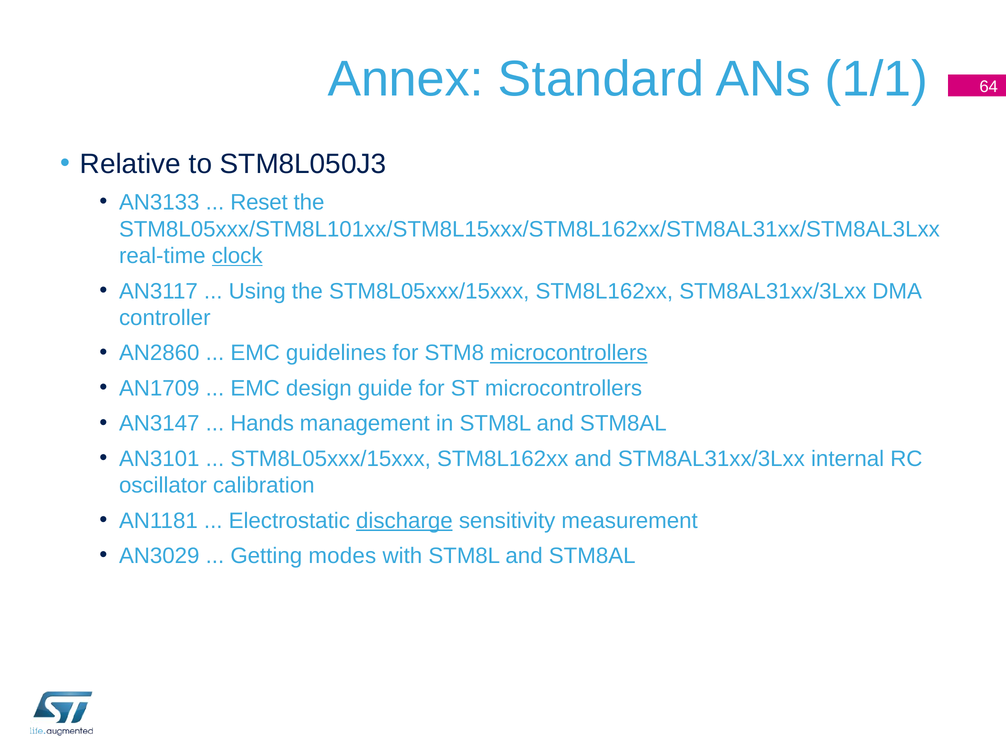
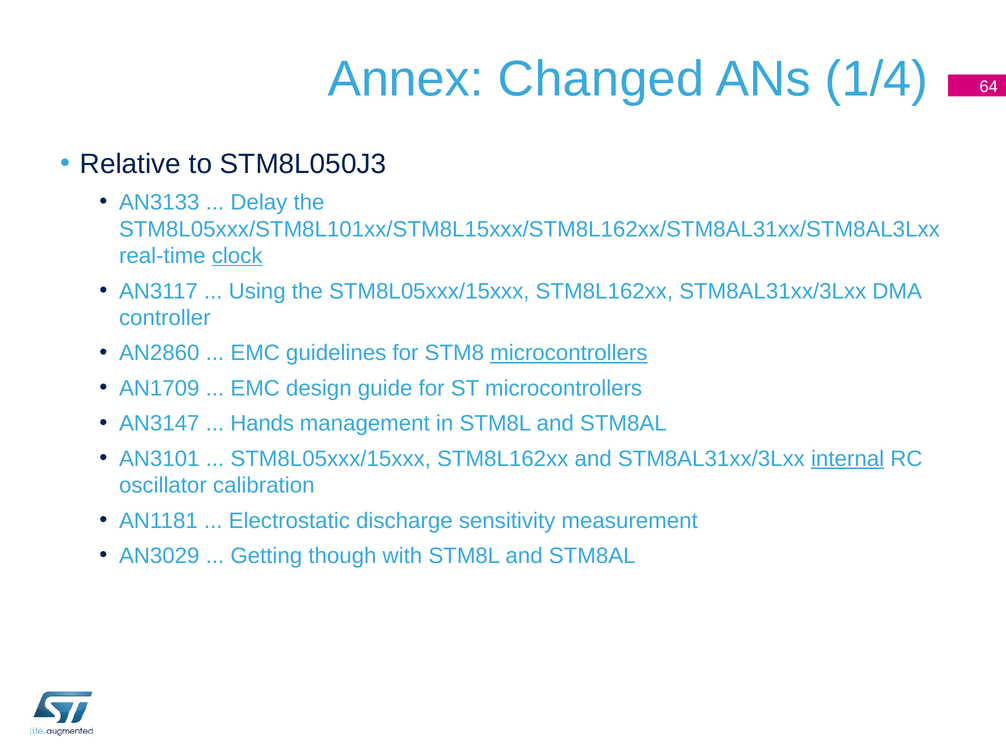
Standard: Standard -> Changed (601, 79)
1/1: 1/1 -> 1/4 (876, 79)
Reset: Reset -> Delay (259, 203)
internal underline: none -> present (848, 459)
discharge underline: present -> none (404, 521)
modes: modes -> though (342, 556)
